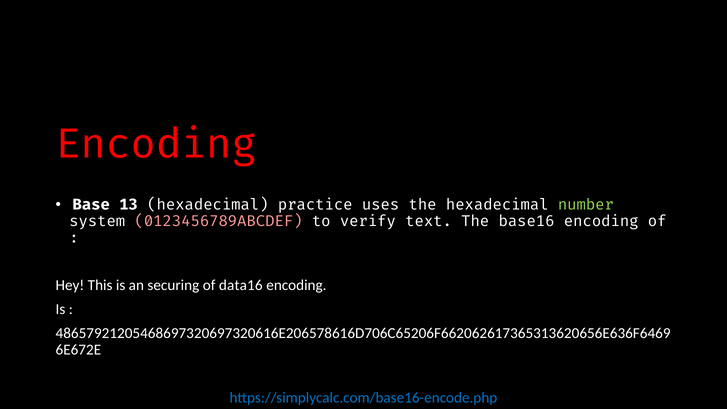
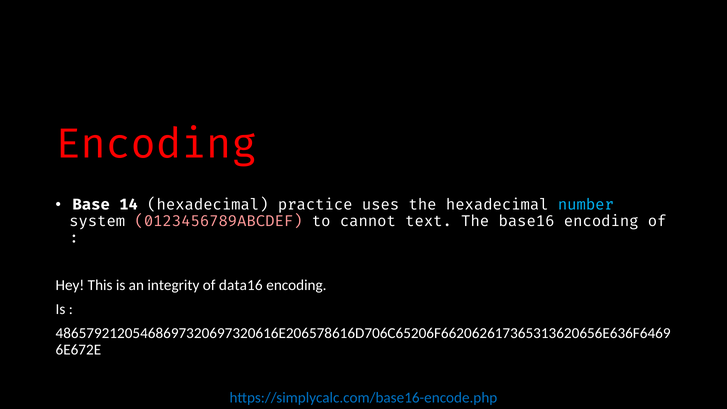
13: 13 -> 14 (129, 205)
number colour: light green -> light blue (586, 205)
verify: verify -> cannot (368, 221)
securing: securing -> integrity (173, 285)
